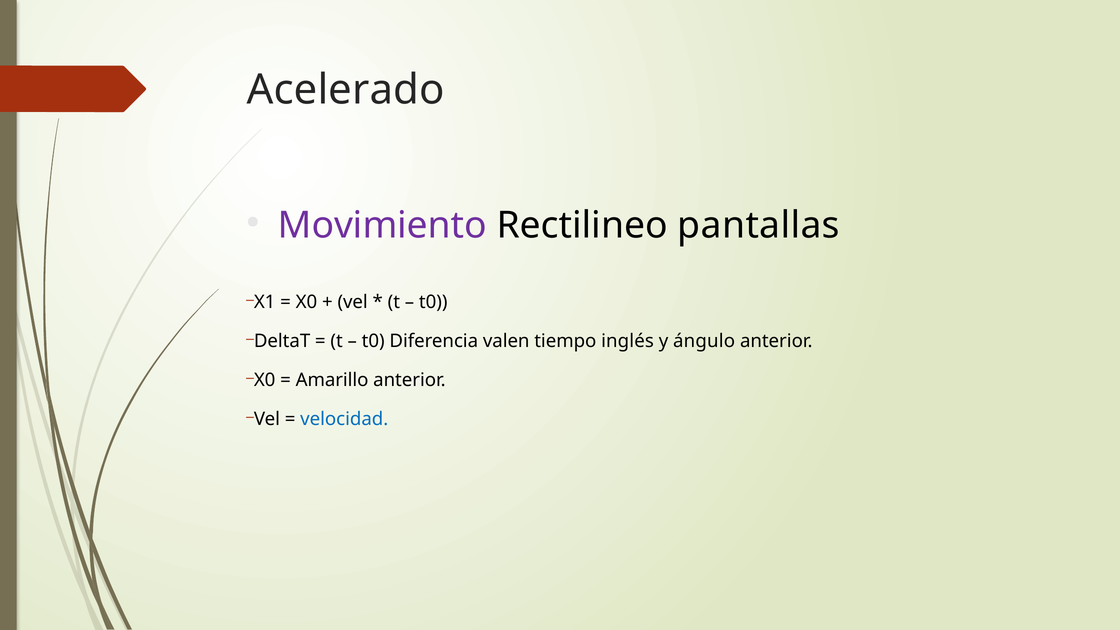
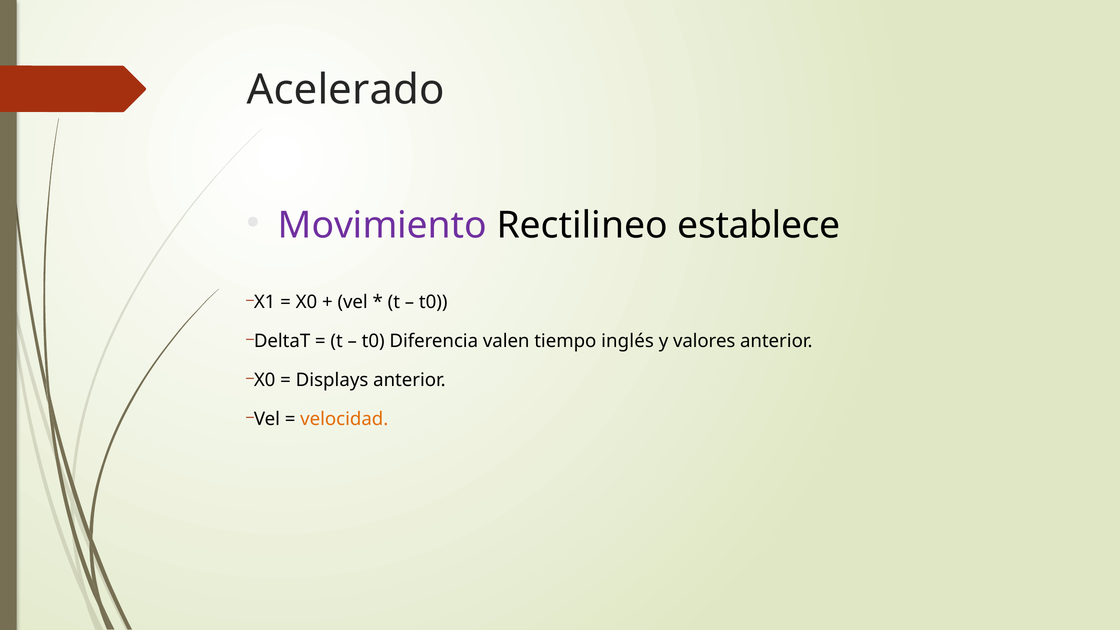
pantallas: pantallas -> establece (759, 225)
ángulo: ángulo -> valores (704, 341)
Amarillo: Amarillo -> Displays (332, 380)
velocidad colour: blue -> orange (344, 419)
